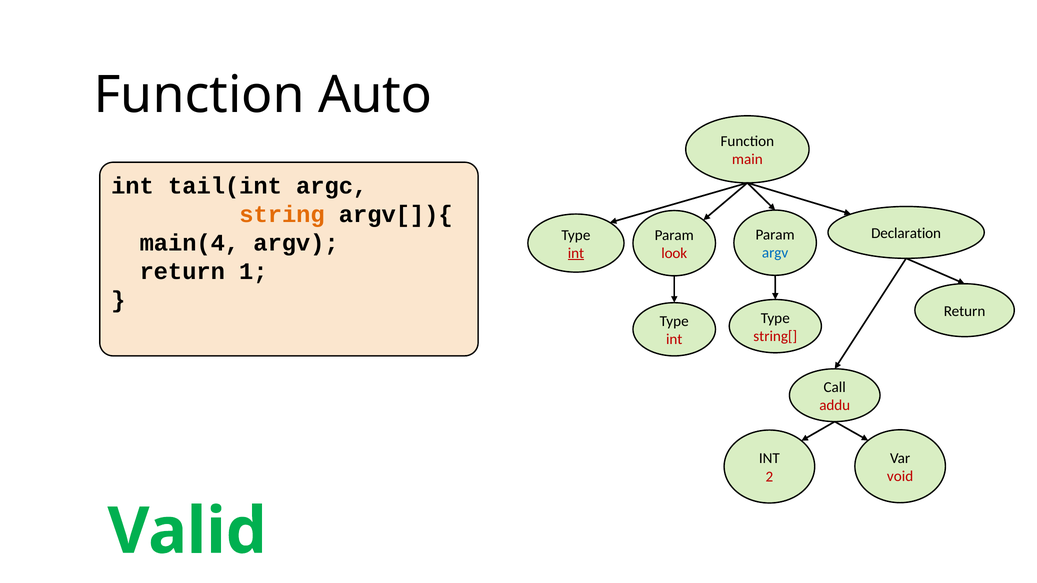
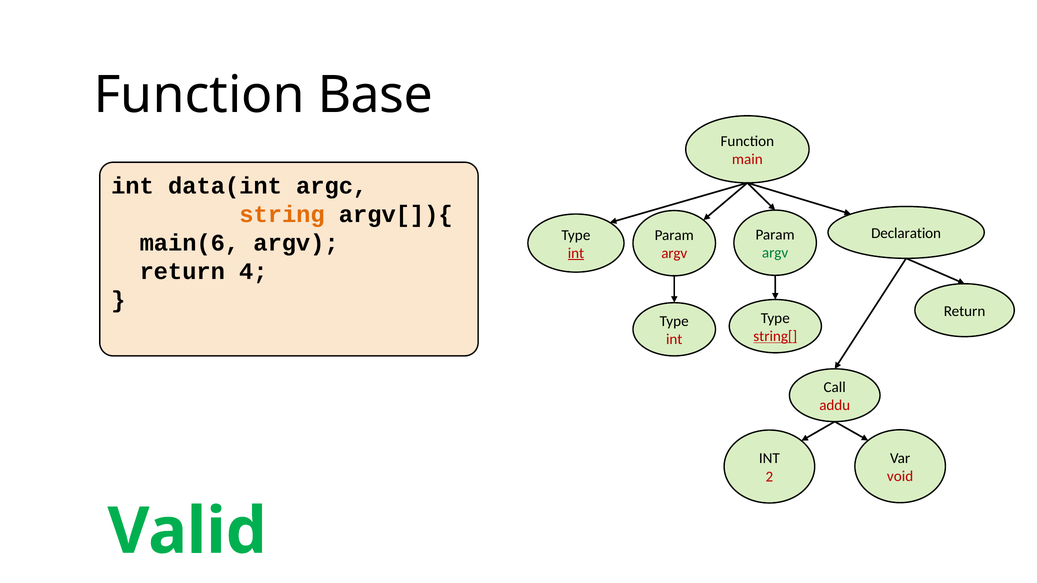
Auto: Auto -> Base (375, 95)
tail(int: tail(int -> data(int (225, 186)
main(4: main(4 -> main(6 (189, 243)
argv colour: blue -> green (775, 253)
look: look -> argv (674, 253)
1: 1 -> 4 (253, 271)
string[ underline: none -> present (775, 336)
